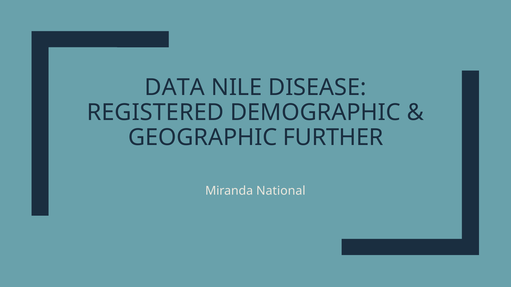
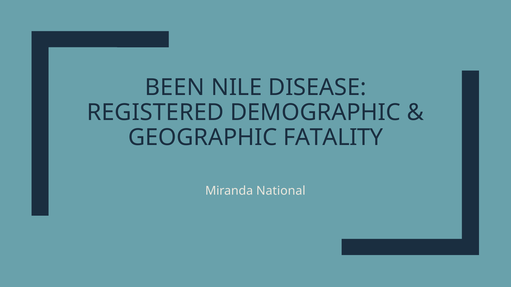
DATA: DATA -> BEEN (175, 88)
FURTHER: FURTHER -> FATALITY (333, 138)
